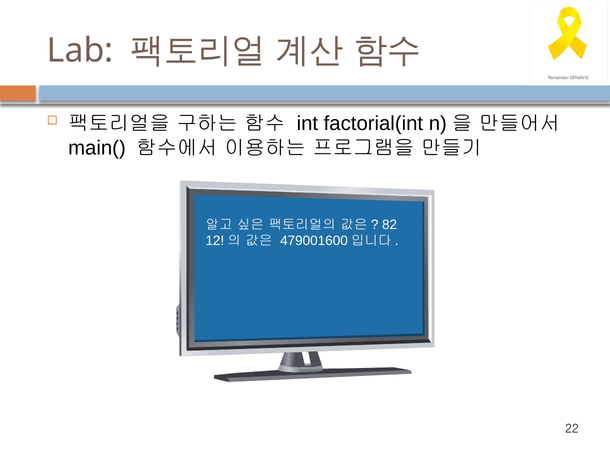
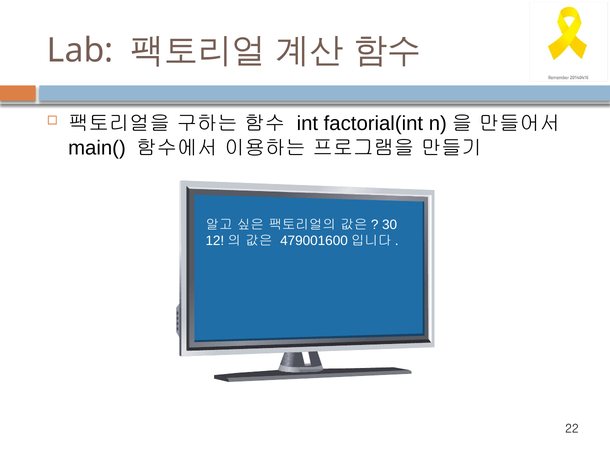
82: 82 -> 30 (390, 224)
